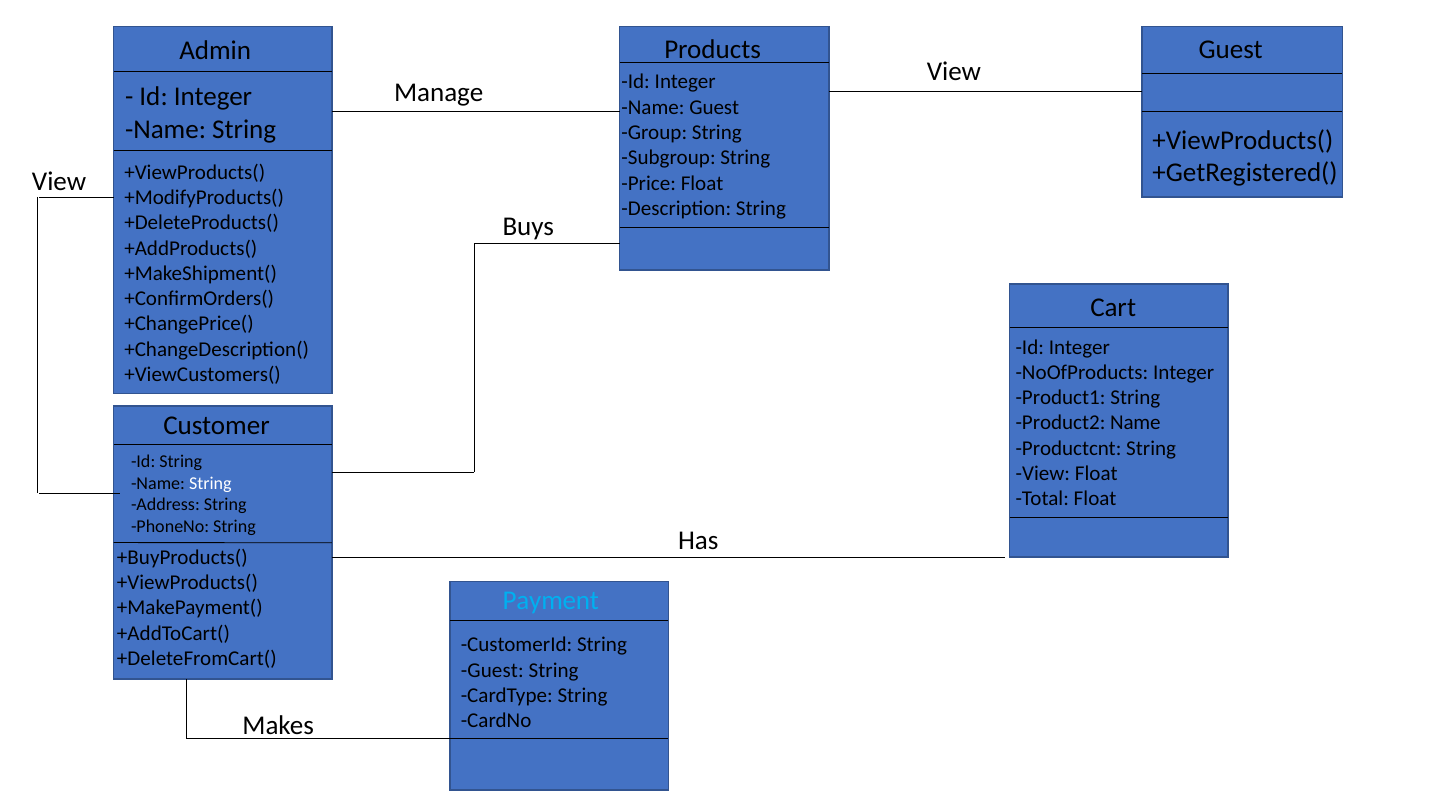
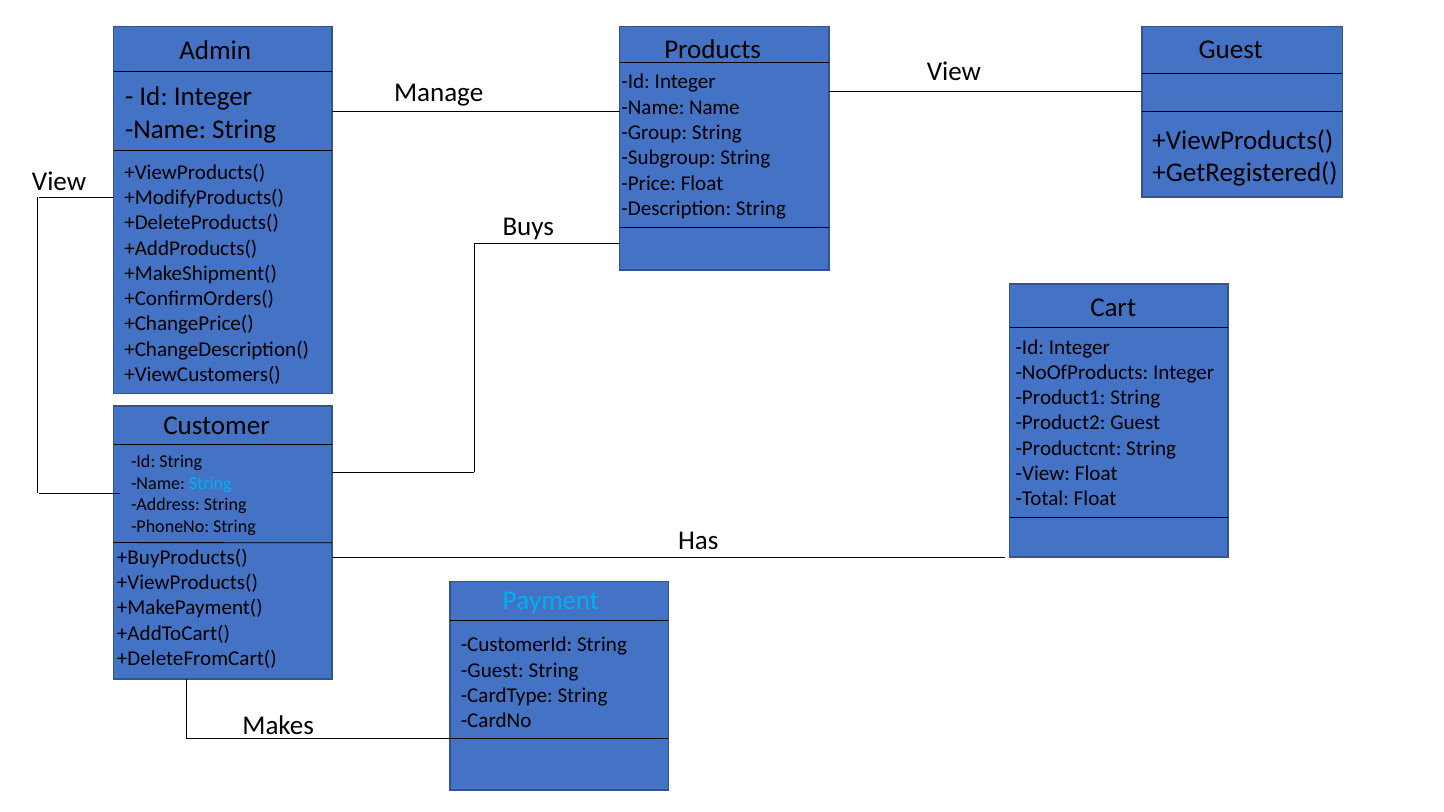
Name Guest: Guest -> Name (714, 107)
Product2 Name: Name -> Guest (1135, 423)
String colour: white -> light blue (210, 483)
